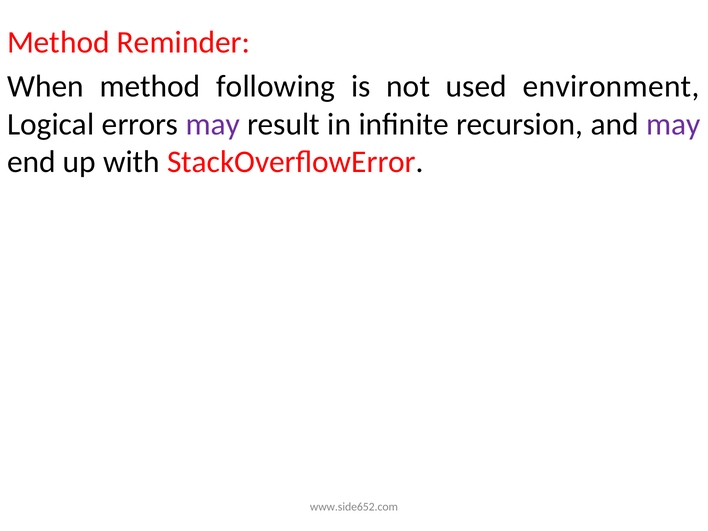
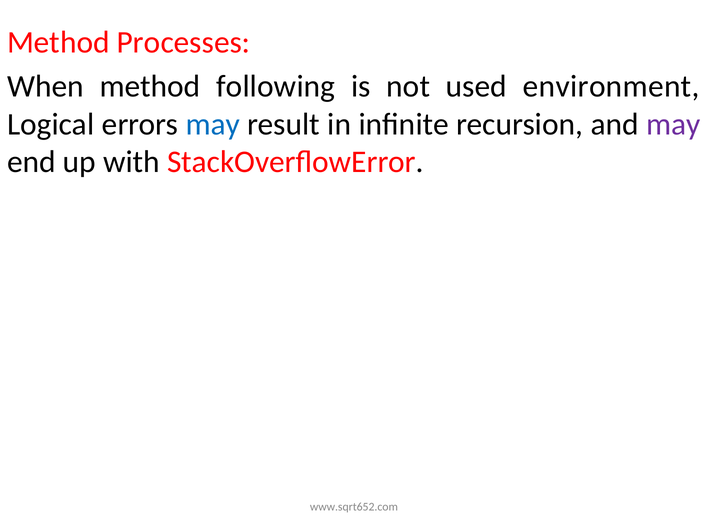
Reminder: Reminder -> Processes (184, 42)
may colour: purple -> blue (213, 124)
www.side652.com: www.side652.com -> www.sqrt652.com (354, 507)
